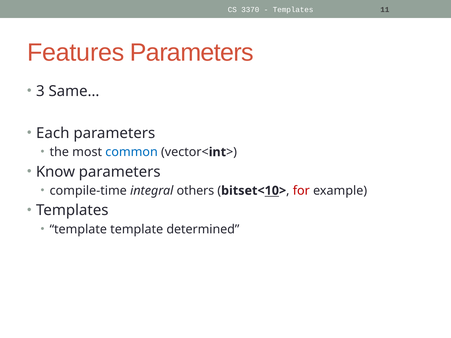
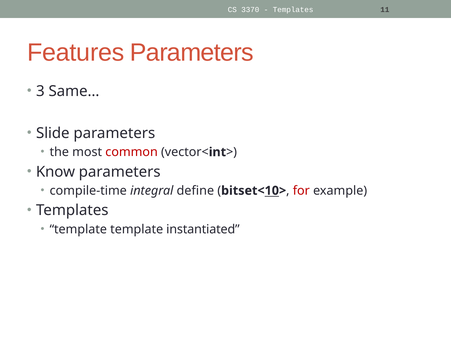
Each: Each -> Slide (53, 133)
common colour: blue -> red (132, 152)
others: others -> define (195, 191)
determined: determined -> instantiated (203, 229)
